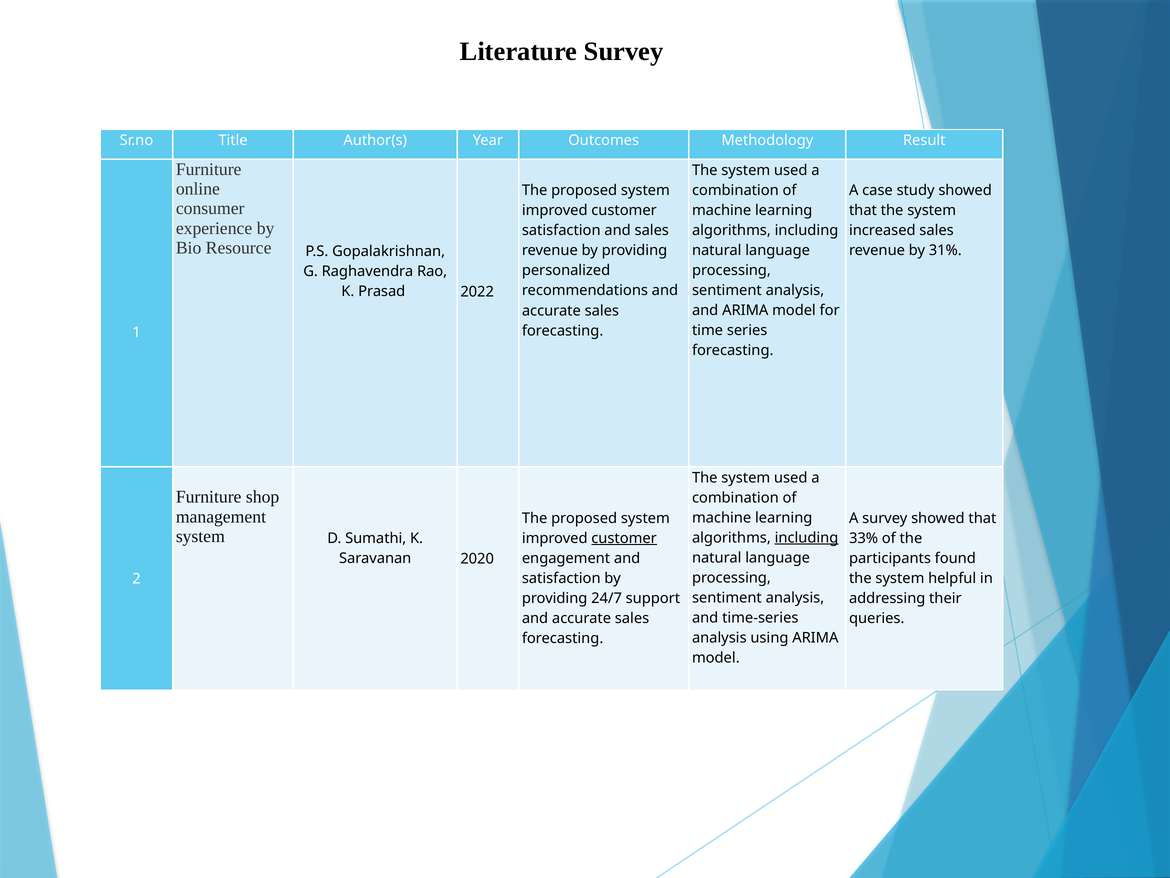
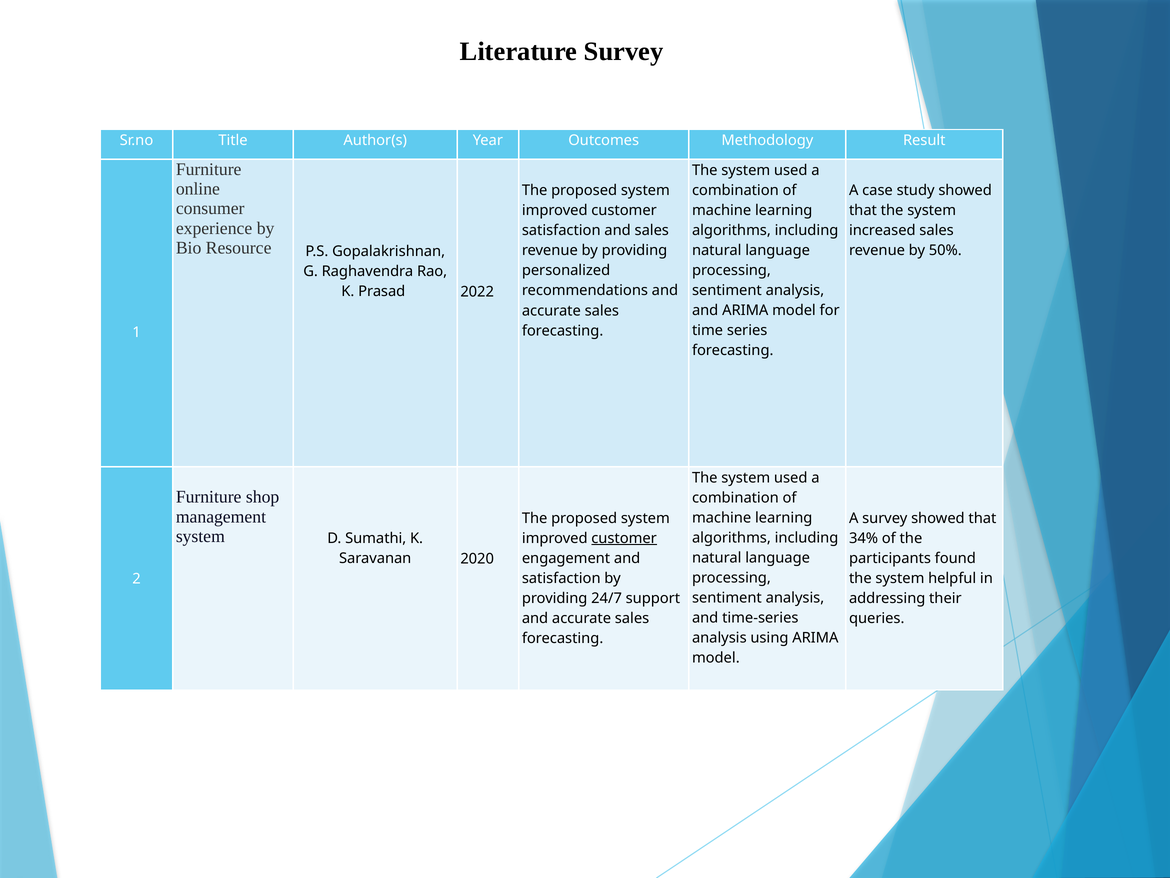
31%: 31% -> 50% (945, 250)
including underline: present -> none (807, 537)
33%: 33% -> 34% (864, 538)
